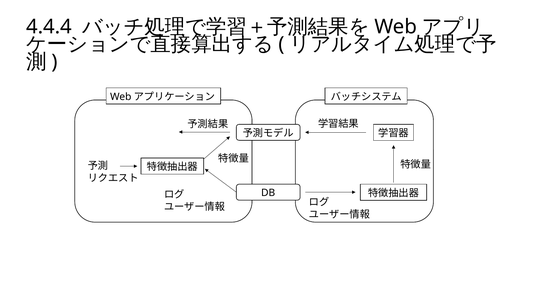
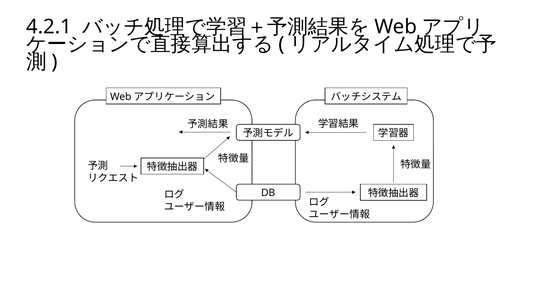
4.4.4: 4.4.4 -> 4.2.1 (49, 27)
